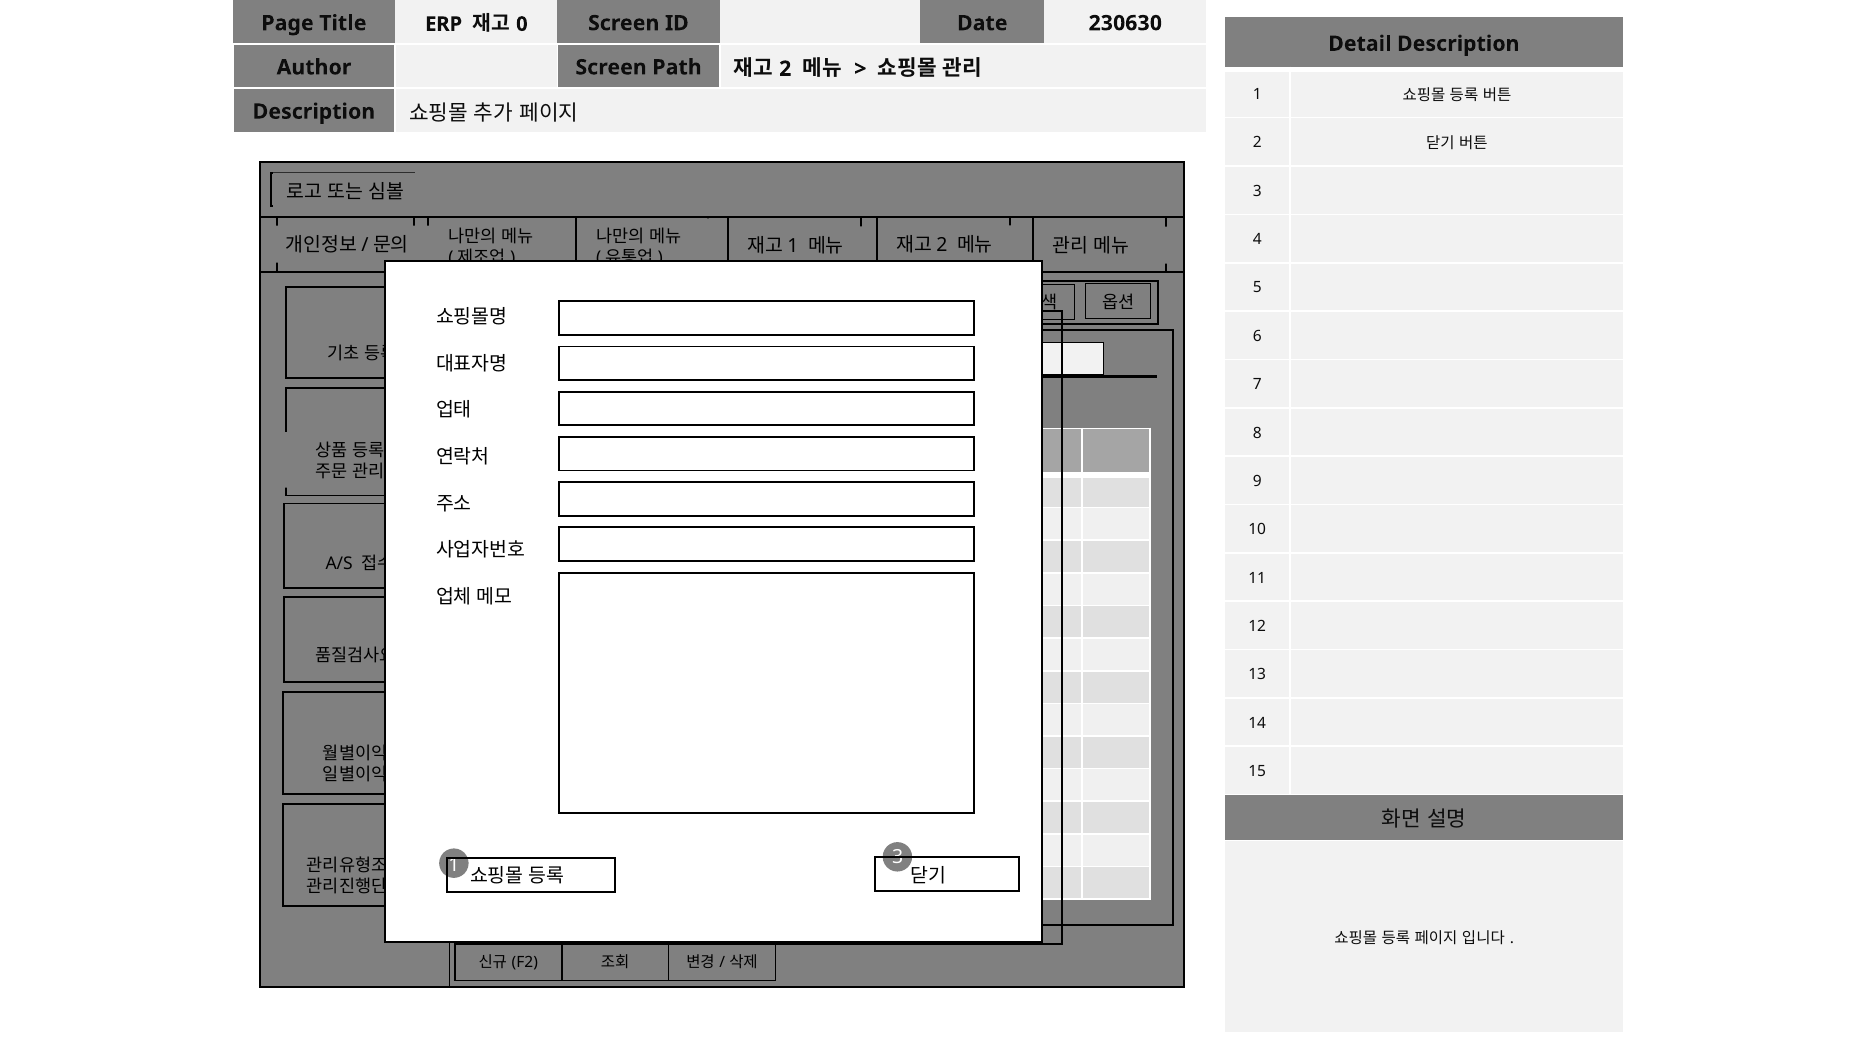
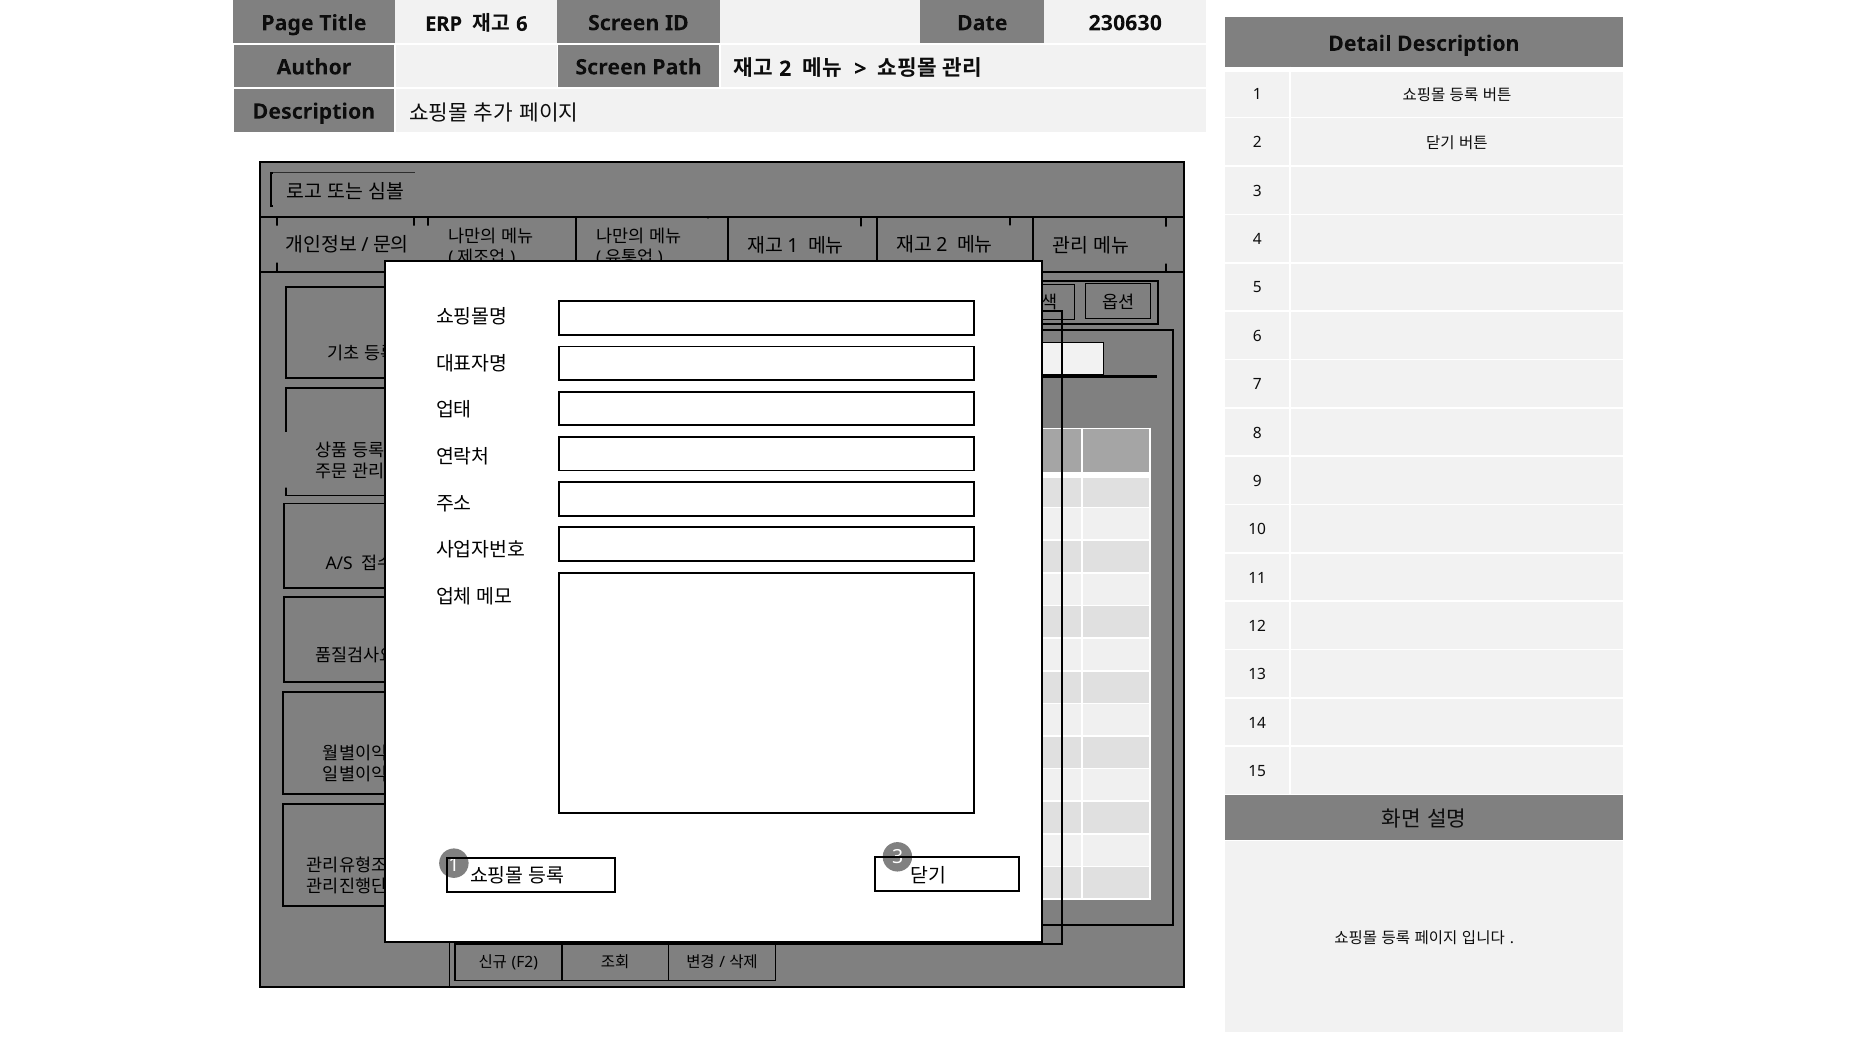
0: 0 -> 6 (522, 24)
